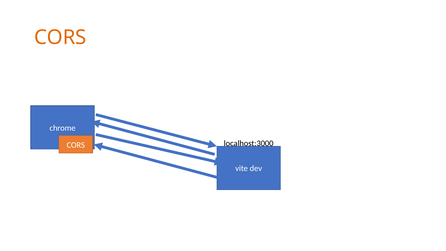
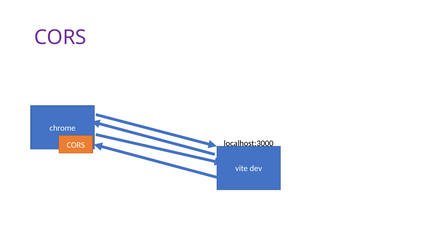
CORS colour: orange -> purple (60, 37)
